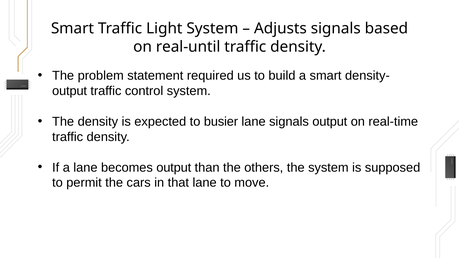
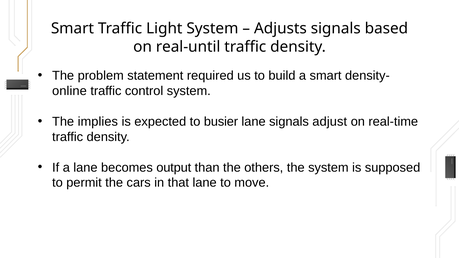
output: output -> online (69, 91)
The density: density -> implies (98, 122)
signals output: output -> adjust (330, 122)
